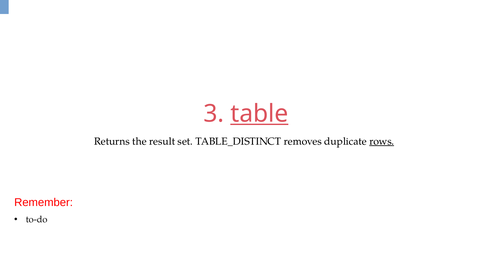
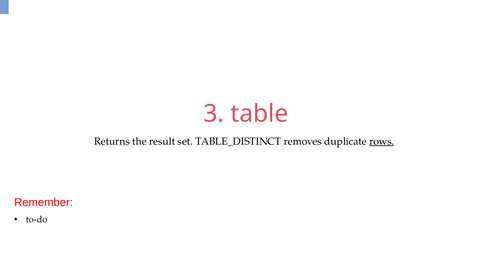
table underline: present -> none (259, 114)
